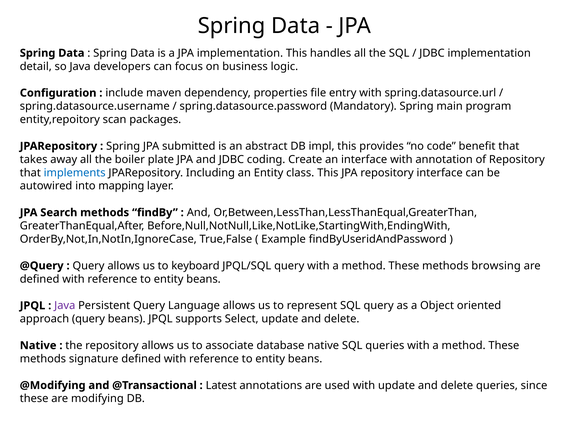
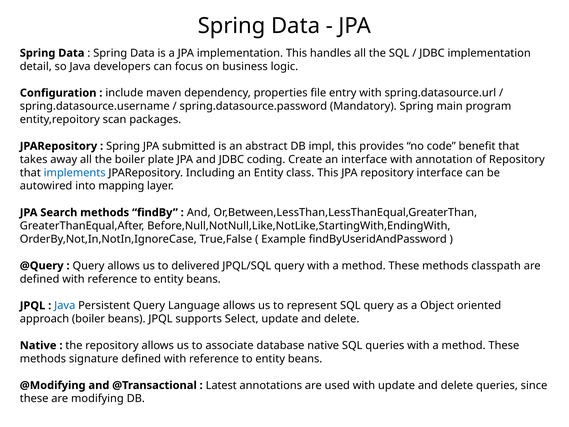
keyboard: keyboard -> delivered (195, 266)
browsing: browsing -> classpath (496, 266)
Java colour: purple -> blue (65, 305)
approach query: query -> boiler (88, 319)
